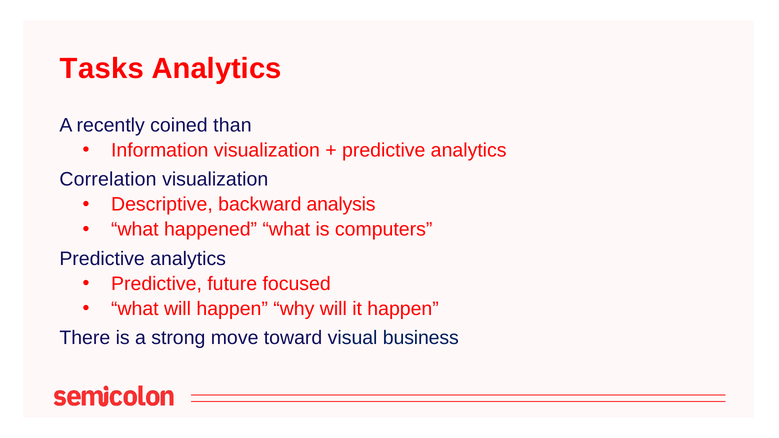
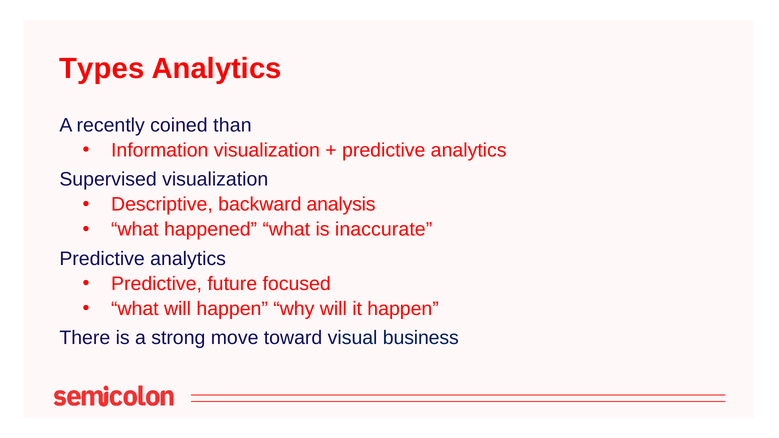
Tasks: Tasks -> Types (102, 69)
Correlation: Correlation -> Supervised (108, 180)
computers: computers -> inaccurate (384, 230)
